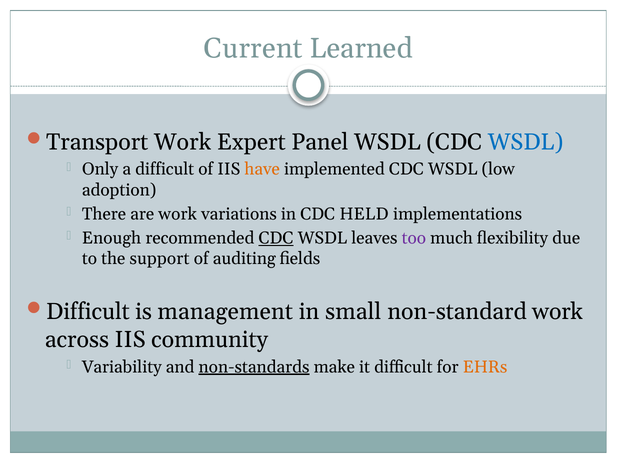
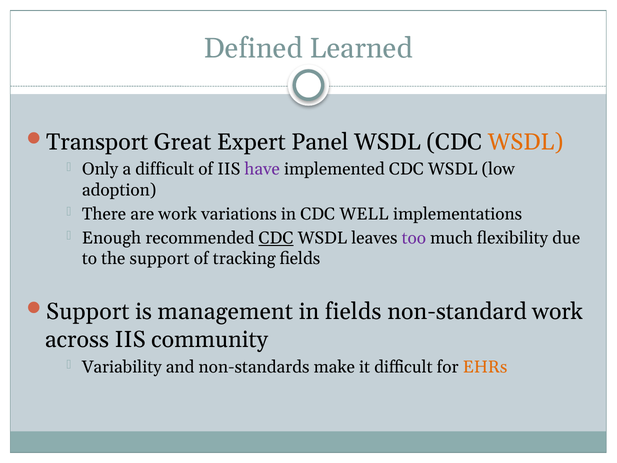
Current: Current -> Defined (253, 49)
Transport Work: Work -> Great (183, 142)
WSDL colour: blue -> orange (525, 142)
have colour: orange -> purple (262, 169)
HELD: HELD -> WELL (364, 214)
auditing: auditing -> tracking (244, 258)
Difficult: Difficult -> Support (88, 312)
in small: small -> fields (353, 312)
non-standards underline: present -> none (254, 367)
